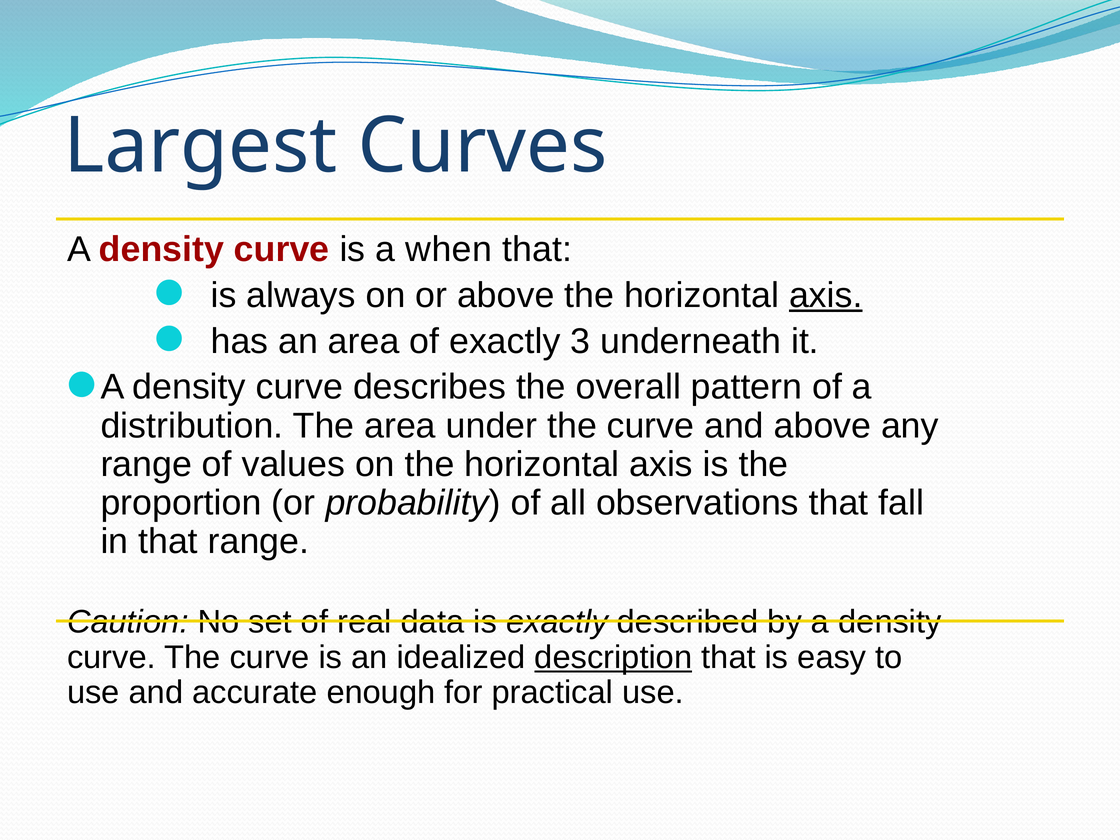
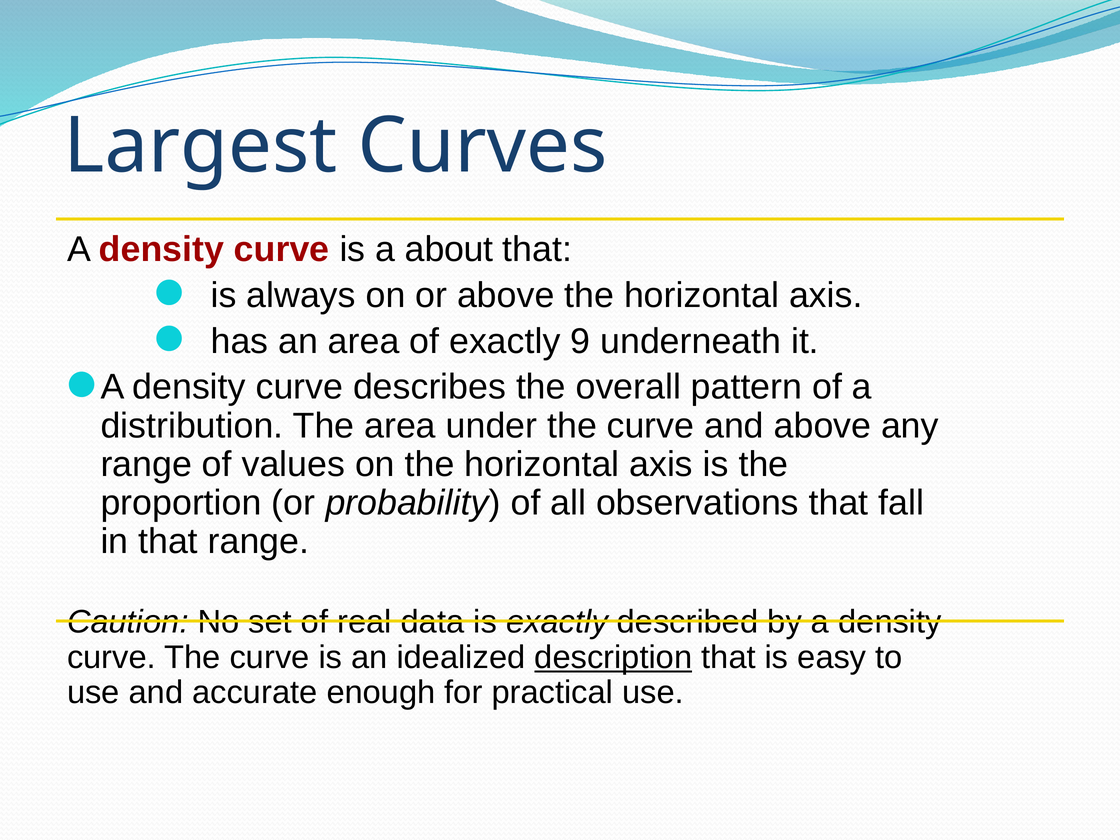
when: when -> about (449, 250)
axis underline: present -> none (826, 295)
3: 3 -> 9 (580, 341)
